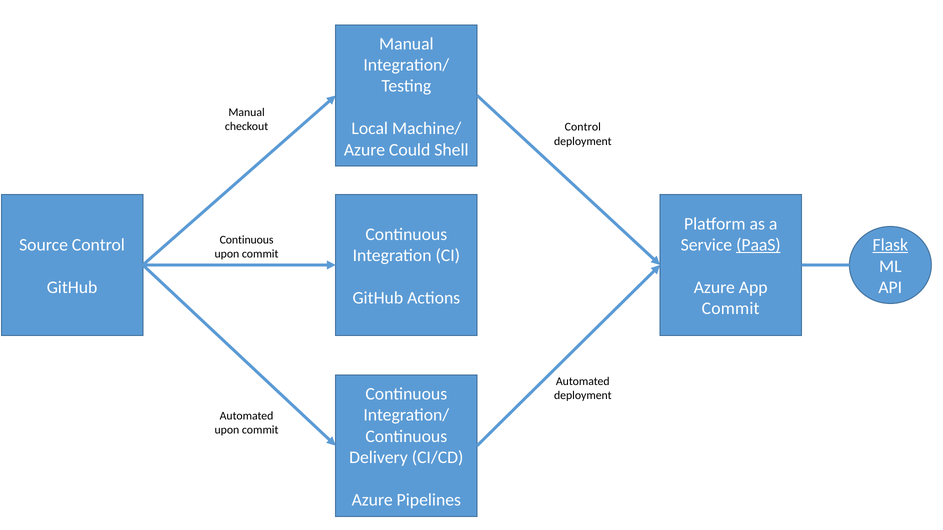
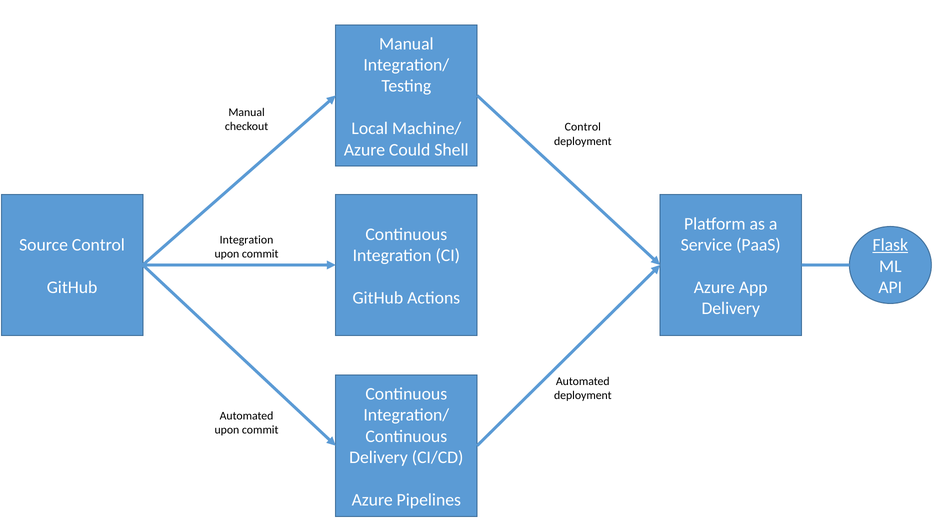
Continuous: Continuous -> Integration (247, 240)
PaaS underline: present -> none (758, 245)
Commit: Commit -> Delivery (731, 309)
